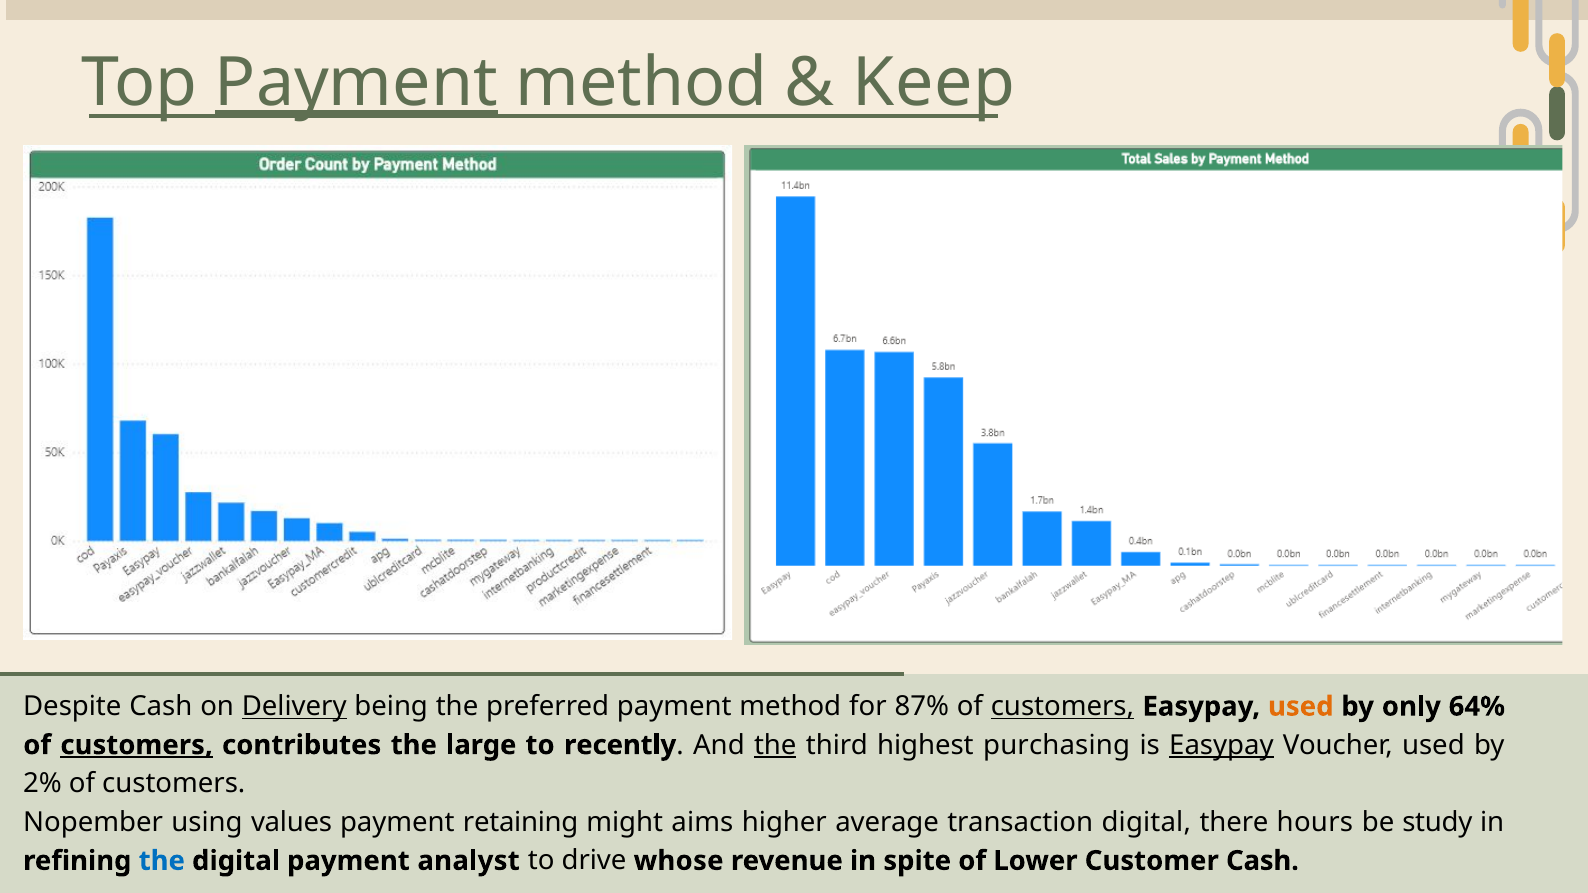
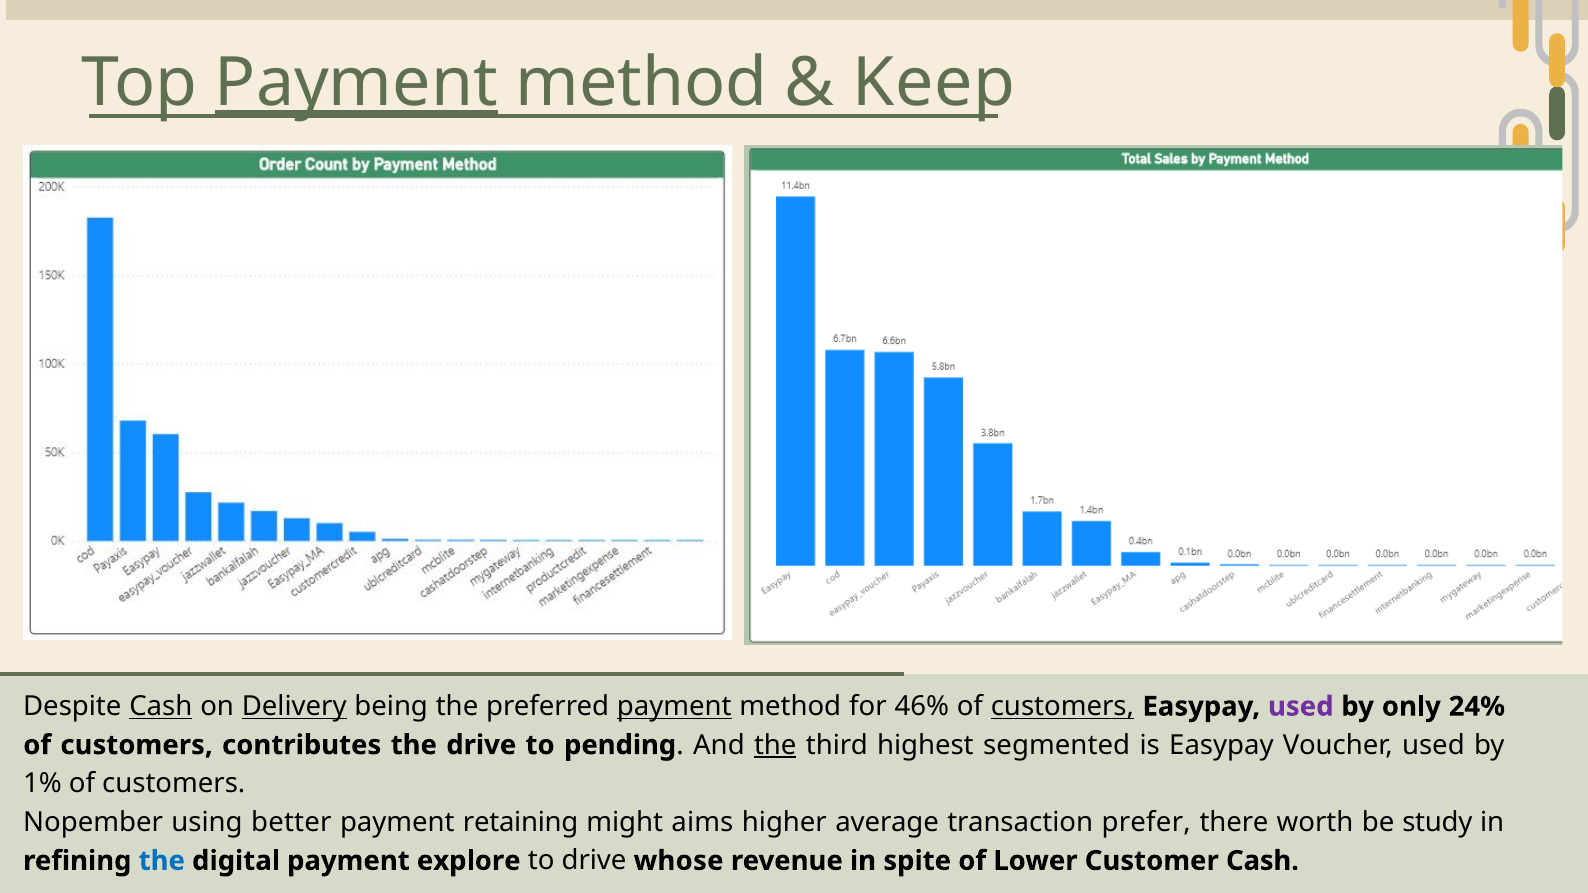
Cash underline: none -> present (161, 707)
payment underline: none -> present (674, 707)
87%: 87% -> 46% (922, 707)
used colour: orange -> purple (1301, 707)
64%: 64% -> 24% (1477, 707)
customers underline: present -> none (137, 745)
the large: large -> drive (481, 745)
recently: recently -> pending (620, 745)
purchasing: purchasing -> segmented (1057, 745)
Easypay underline: present -> none (1221, 745)
2%: 2% -> 1% (43, 784)
values: values -> better (291, 822)
transaction digital: digital -> prefer (1146, 822)
hours: hours -> worth (1315, 822)
analyst: analyst -> explore (469, 861)
